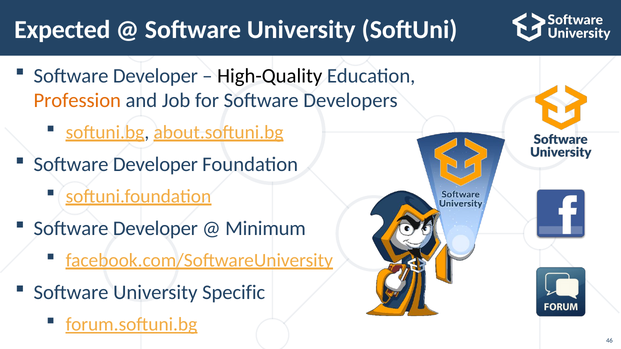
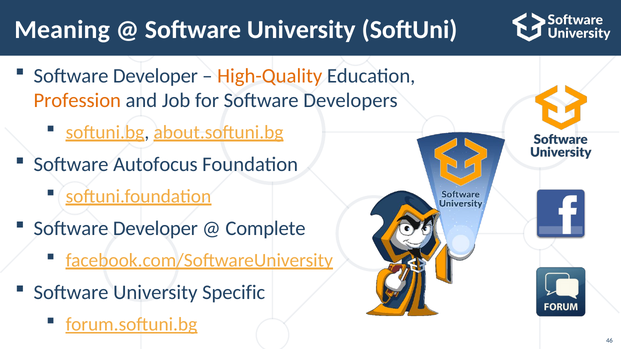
Expected: Expected -> Meaning (62, 30)
High-Quality colour: black -> orange (270, 76)
Developer: Developer -> Autofocus (155, 165)
Minimum: Minimum -> Complete (266, 229)
